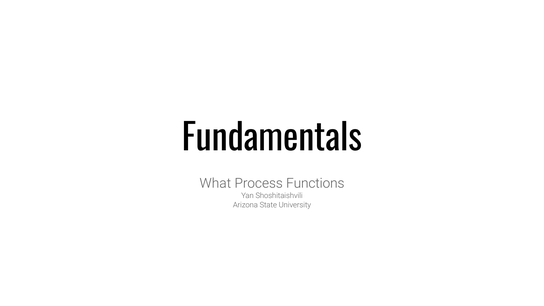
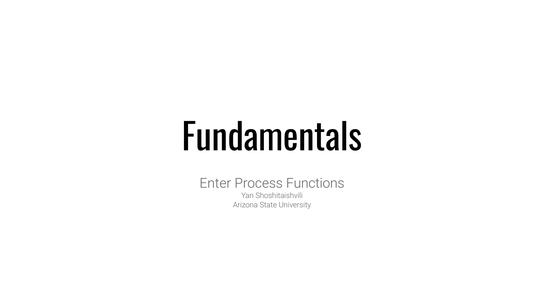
What: What -> Enter (215, 184)
